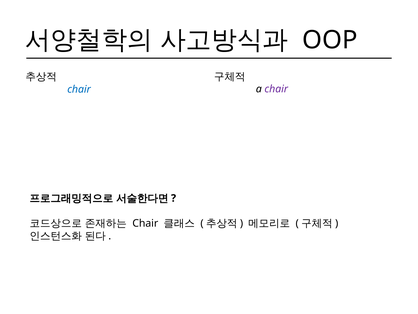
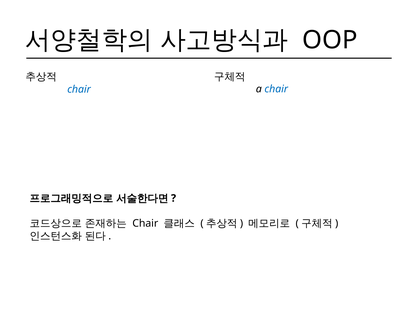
chair colour: purple -> blue (276, 89)
